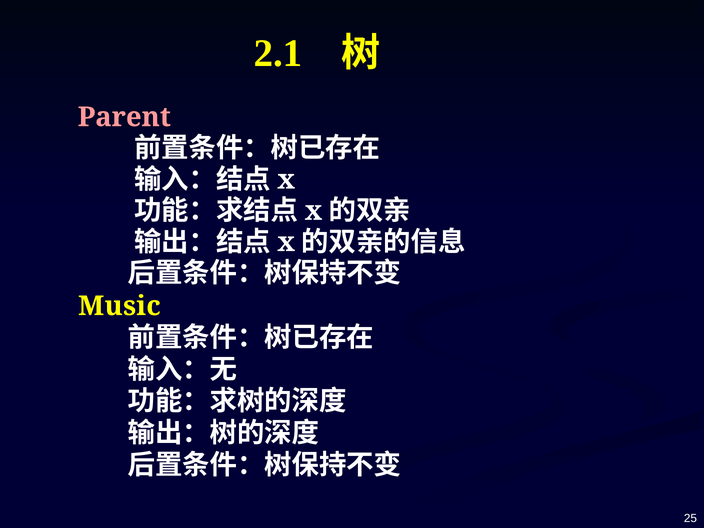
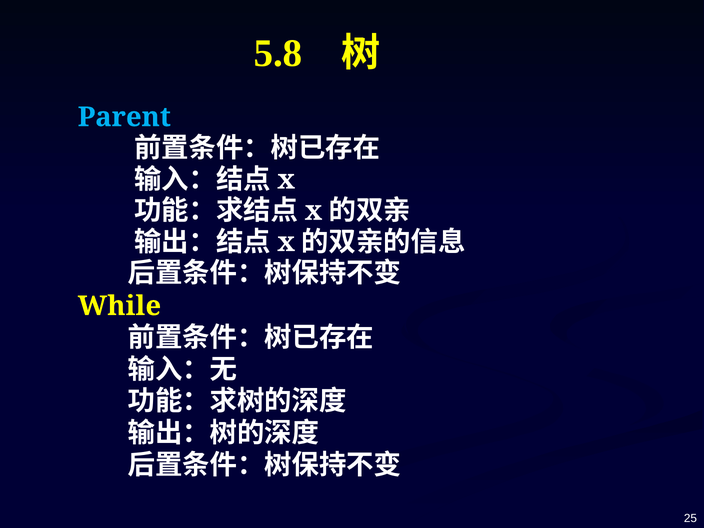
2.1: 2.1 -> 5.8 (278, 53)
Parent colour: pink -> light blue (124, 117)
Music: Music -> While (119, 306)
